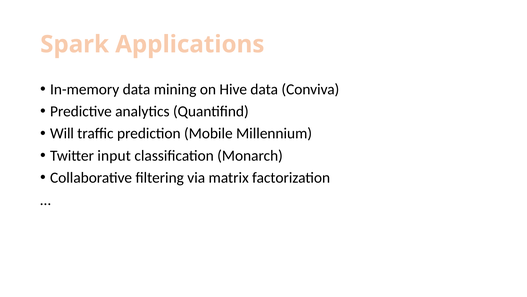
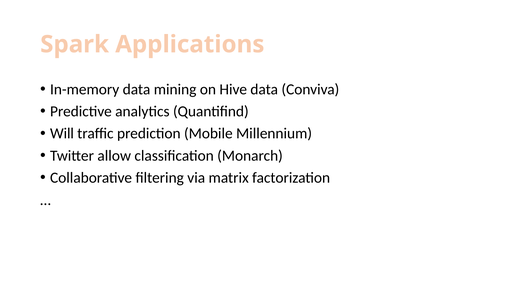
input: input -> allow (114, 155)
